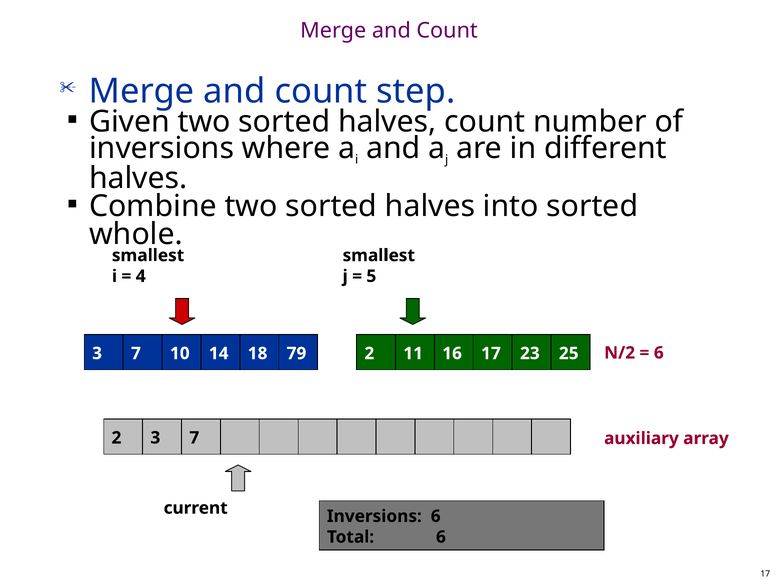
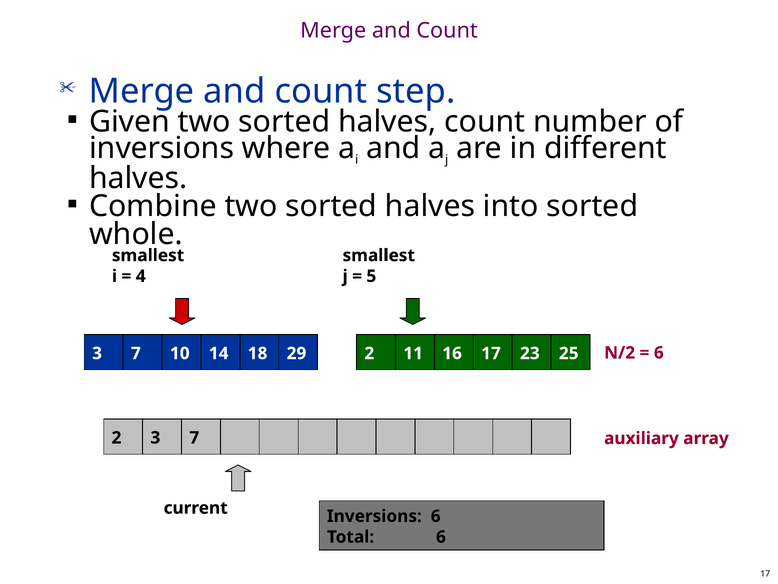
79: 79 -> 29 (296, 353)
